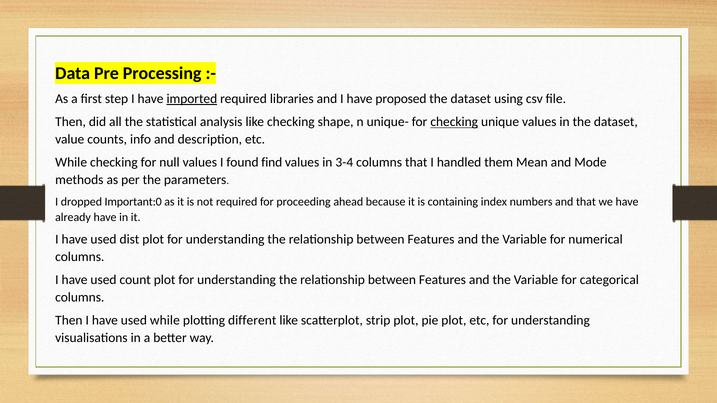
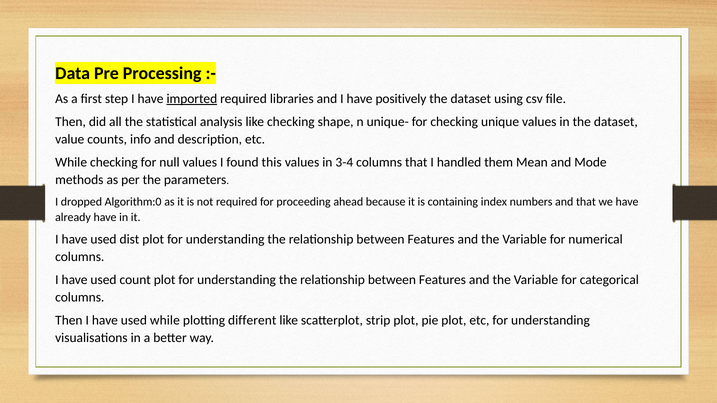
proposed: proposed -> positively (401, 99)
checking underline: present -> none (454, 122)
find: find -> this (272, 163)
Important:0: Important:0 -> Algorithm:0 (133, 202)
